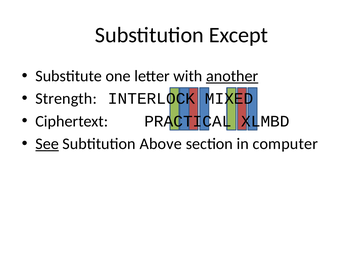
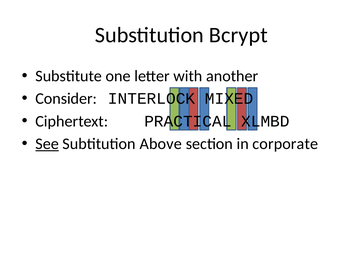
Except: Except -> Bcrypt (238, 35)
another underline: present -> none (232, 76)
Strength: Strength -> Consider (66, 99)
computer: computer -> corporate (285, 144)
